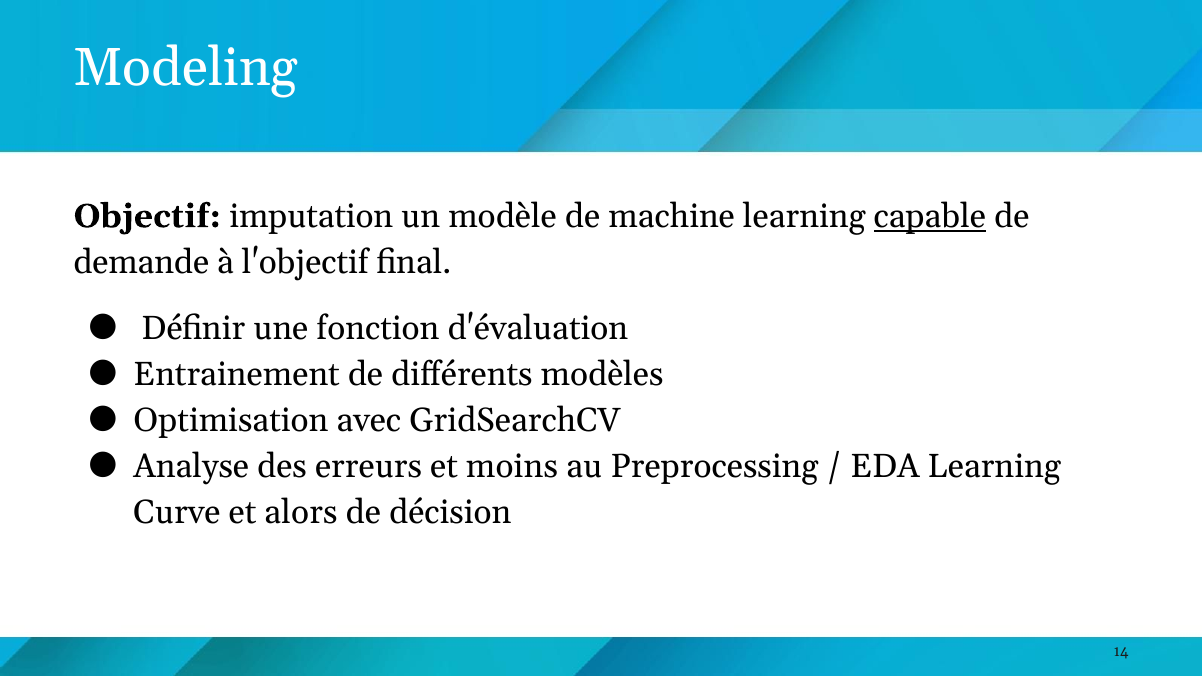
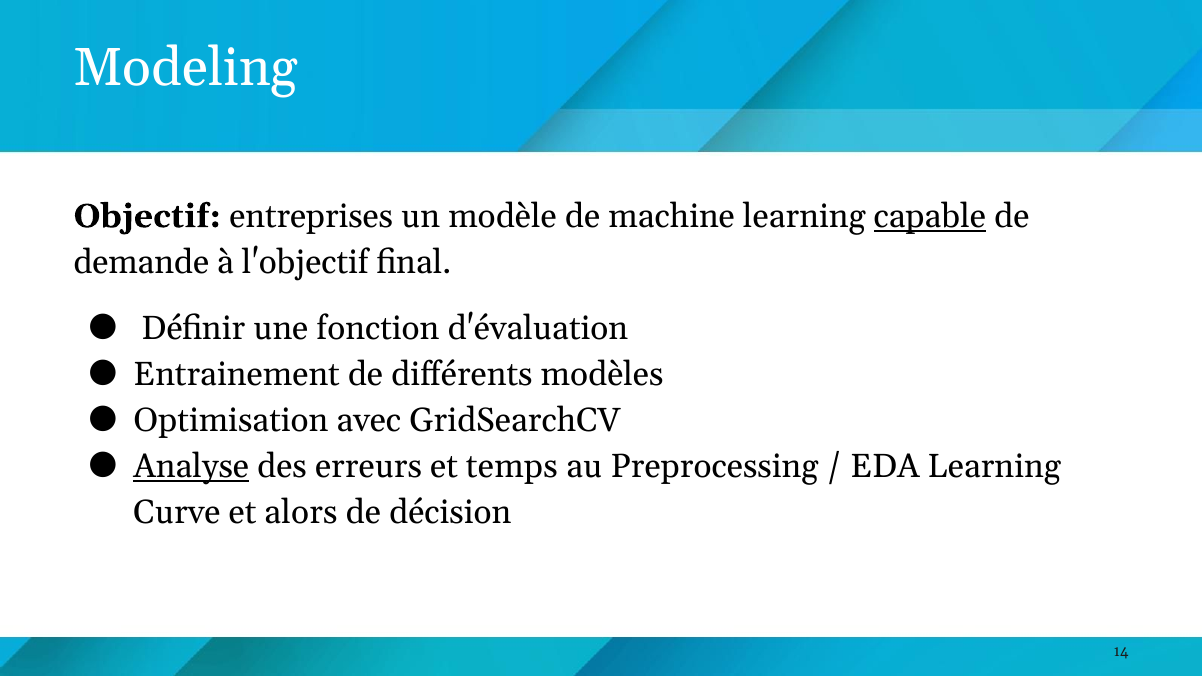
imputation: imputation -> entreprises (311, 216)
Analyse underline: none -> present (191, 467)
moins: moins -> temps (512, 467)
